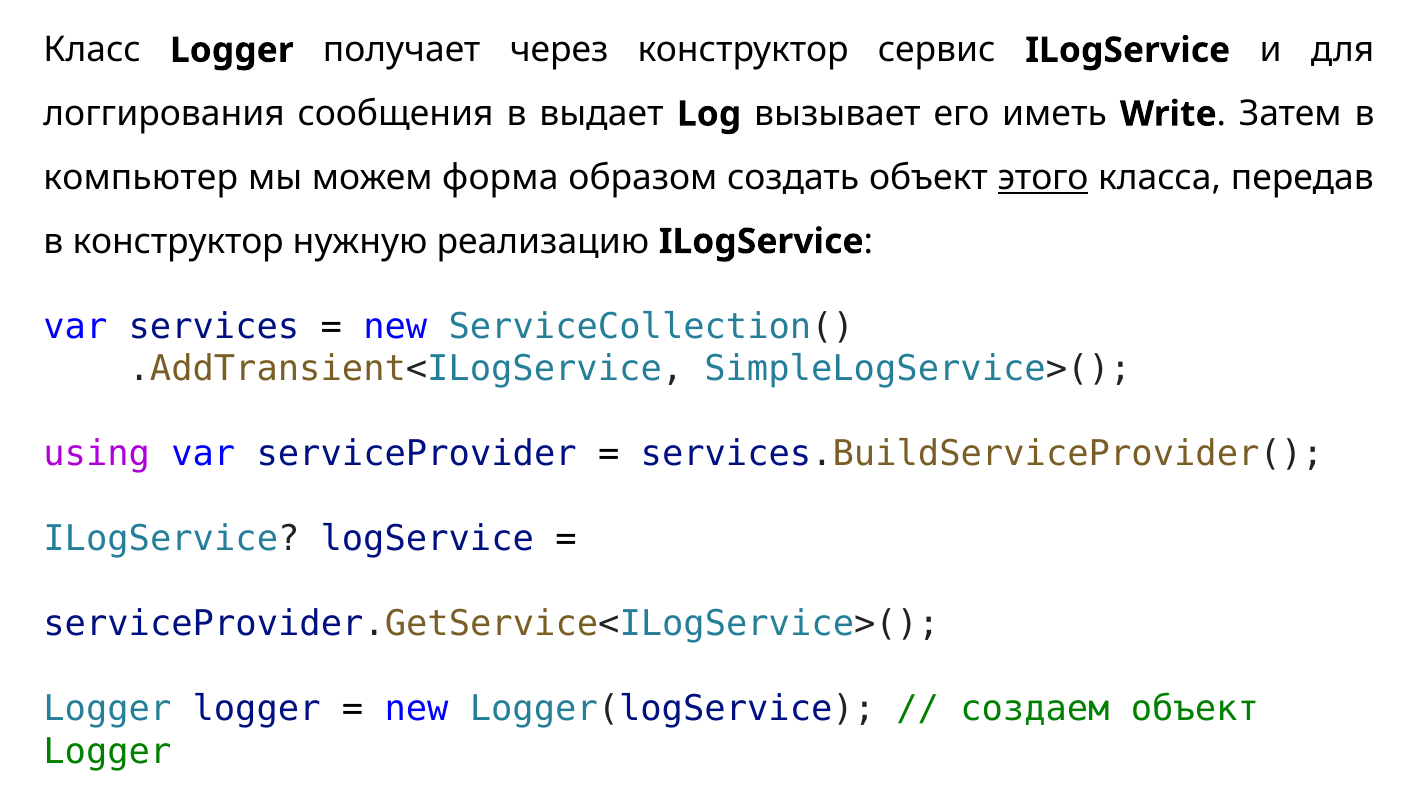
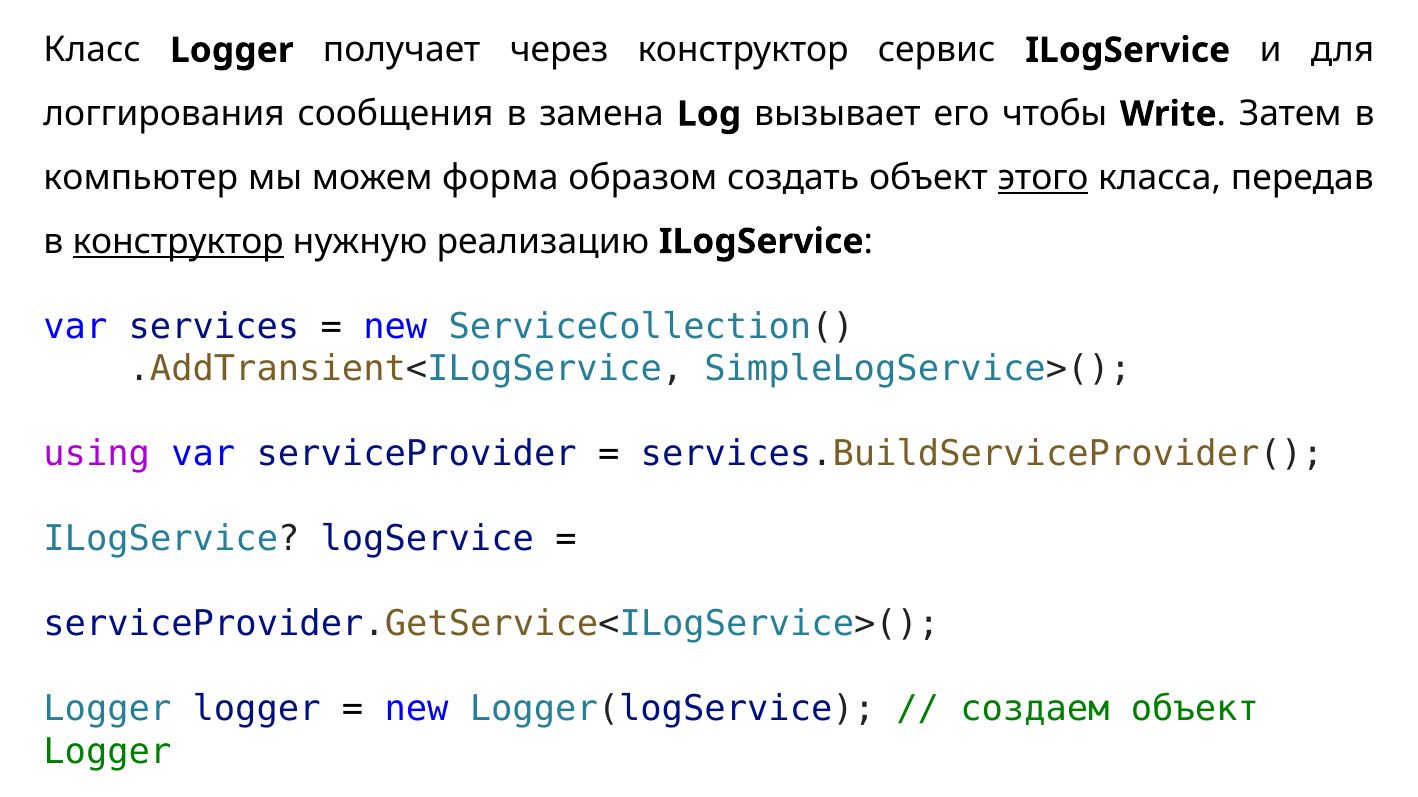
выдает: выдает -> замена (602, 114)
иметь: иметь -> чтобы (1055, 114)
конструктор underline: none -> present (178, 242)
